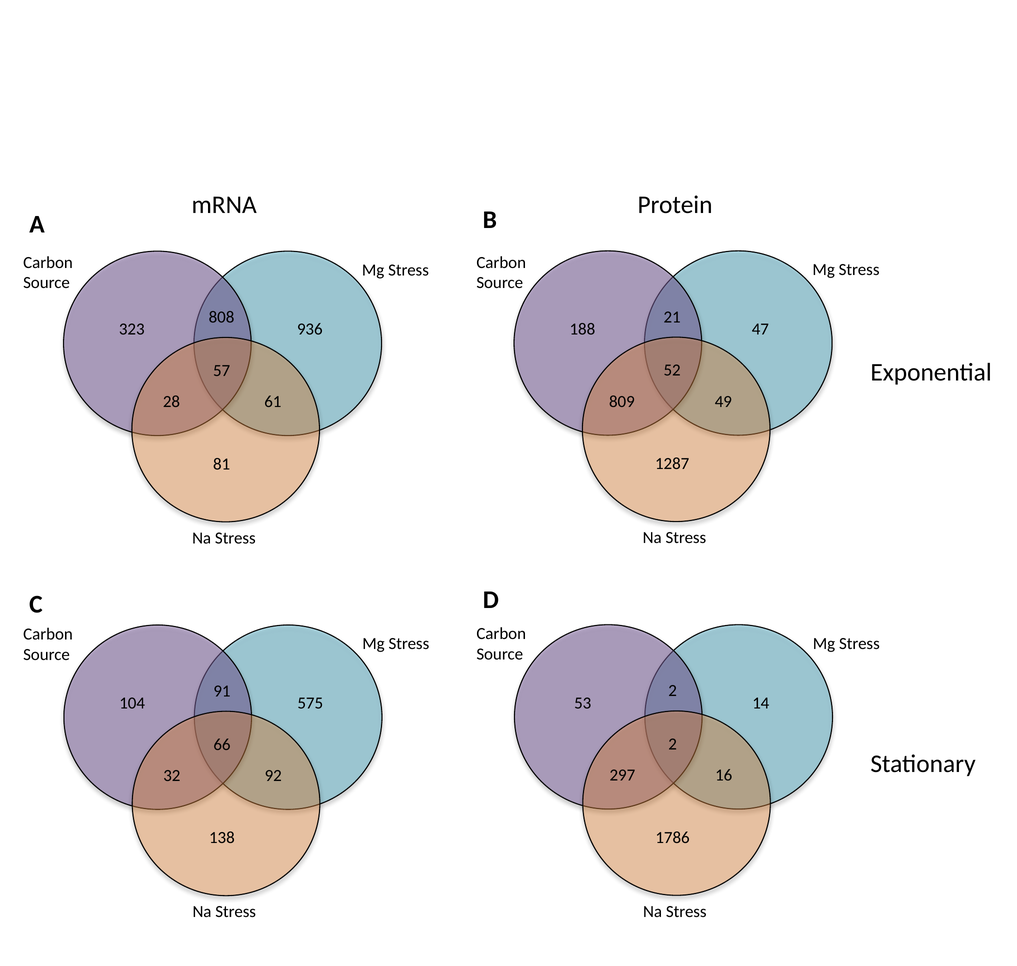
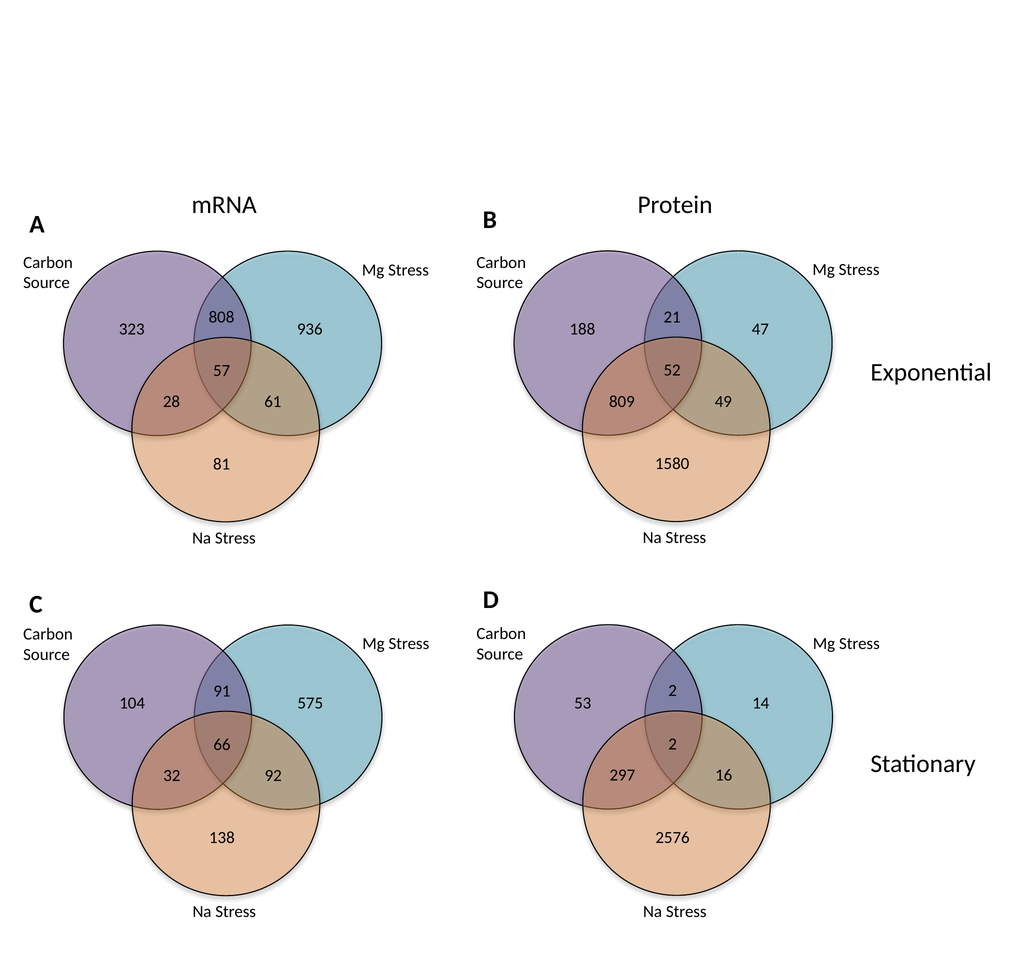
1287: 1287 -> 1580 (672, 464)
1786: 1786 -> 2576 (673, 838)
